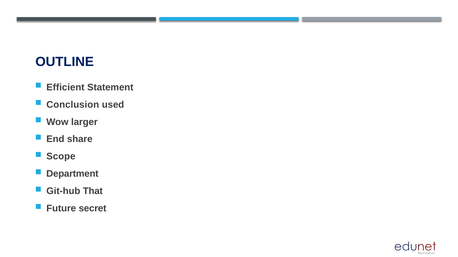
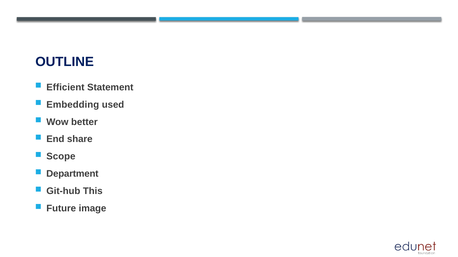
Conclusion: Conclusion -> Embedding (73, 105)
larger: larger -> better (84, 122)
That: That -> This (93, 192)
secret: secret -> image (92, 209)
